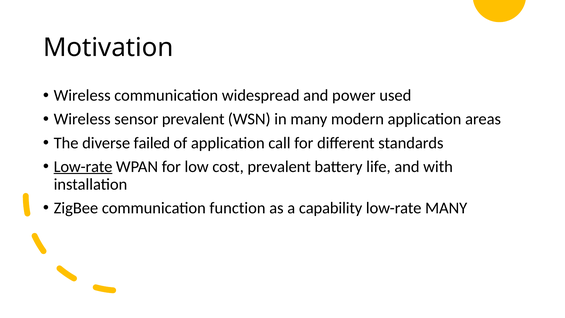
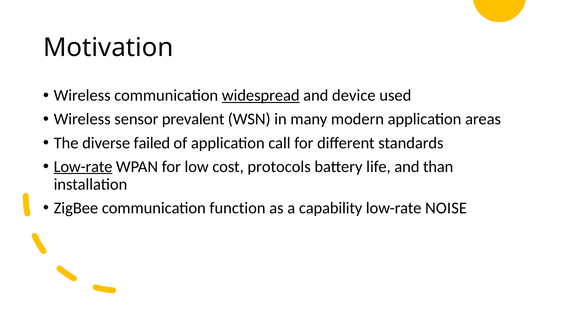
widespread underline: none -> present (261, 95)
power: power -> device (354, 95)
cost prevalent: prevalent -> protocols (279, 166)
with: with -> than (438, 166)
low-rate MANY: MANY -> NOISE (446, 208)
